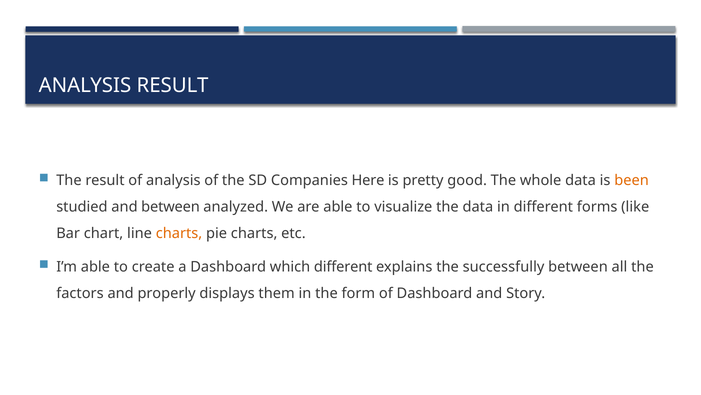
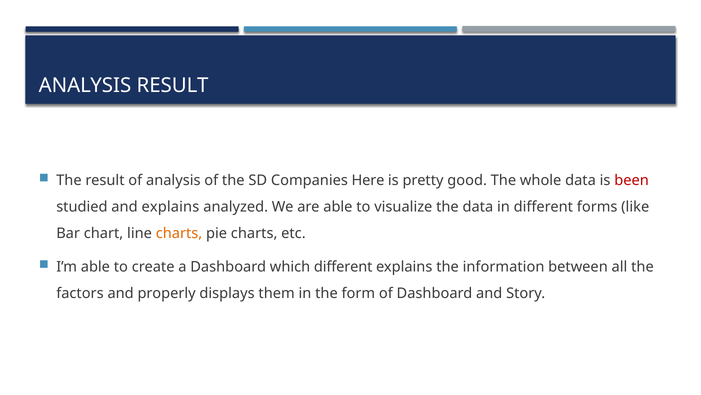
been colour: orange -> red (632, 180)
and between: between -> explains (170, 207)
successfully: successfully -> information (504, 267)
